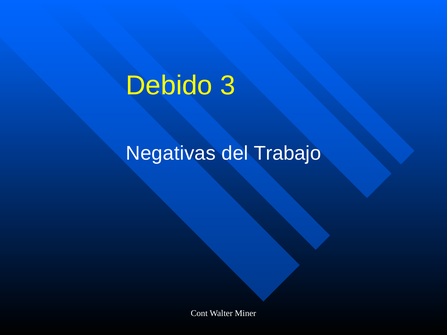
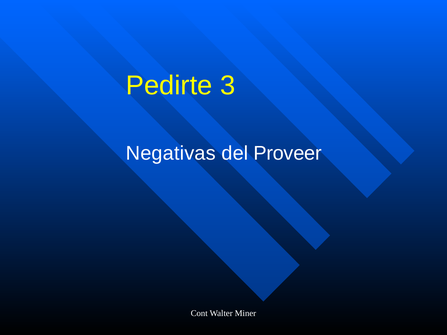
Debido: Debido -> Pedirte (169, 86)
Trabajo: Trabajo -> Proveer (288, 153)
